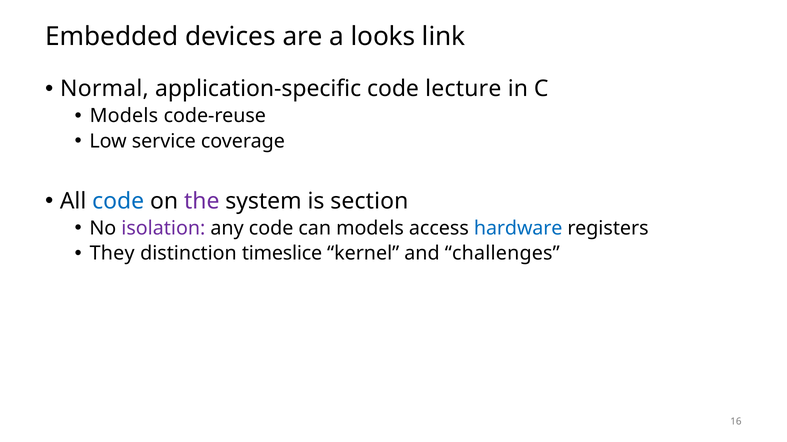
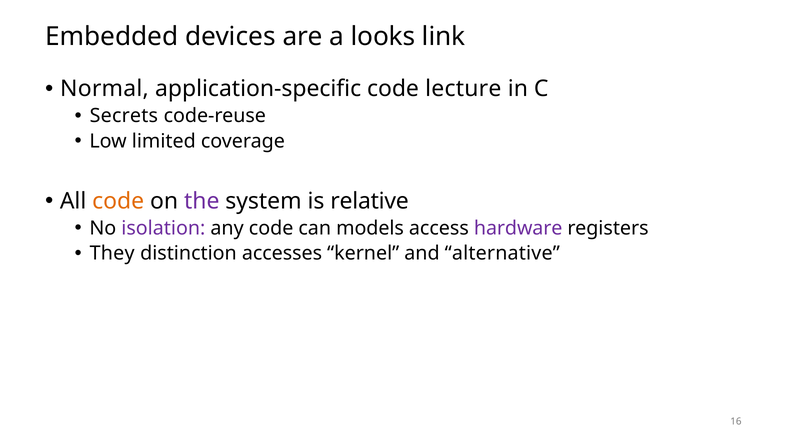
Models: Models -> Secrets (124, 116)
service: service -> limited (164, 141)
code colour: blue -> orange (118, 201)
section: section -> relative (370, 201)
hardware colour: blue -> purple (518, 228)
timeslice: timeslice -> accesses (282, 254)
challenges: challenges -> alternative (502, 254)
